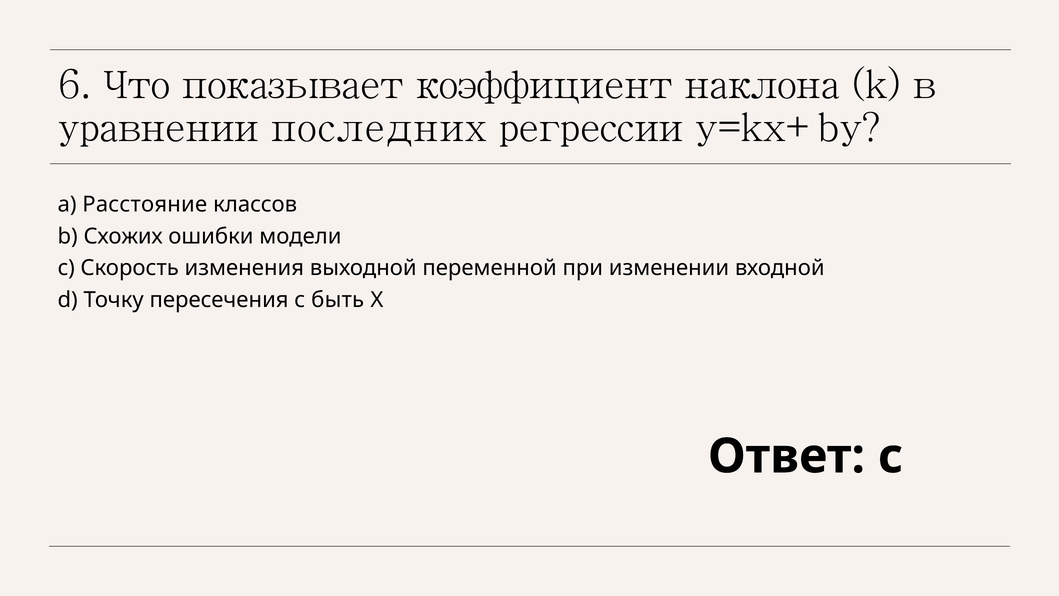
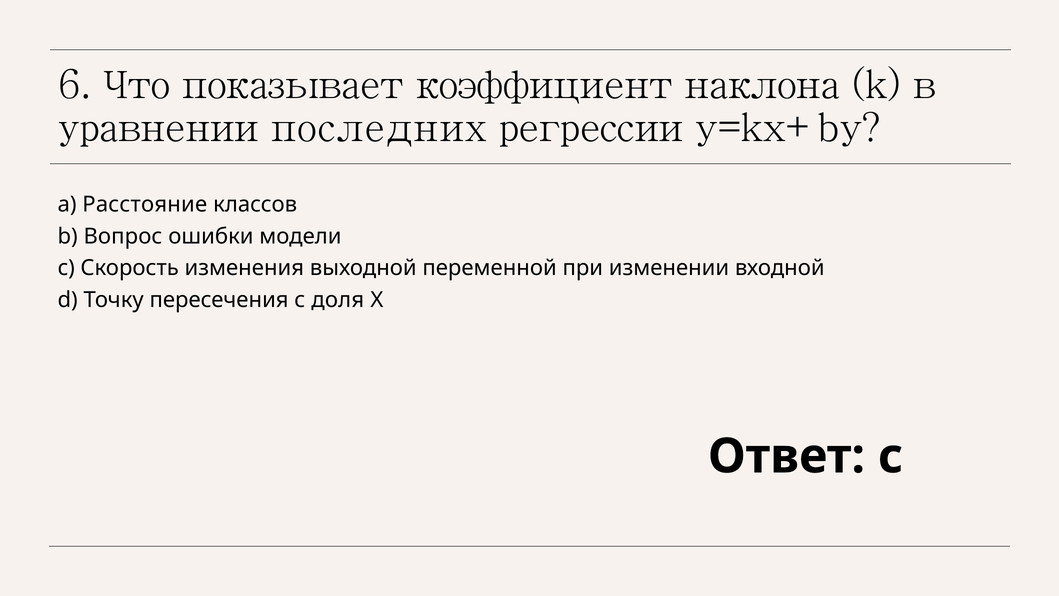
Схожих: Схожих -> Вопрос (123, 236)
быть: быть -> доля (338, 300)
